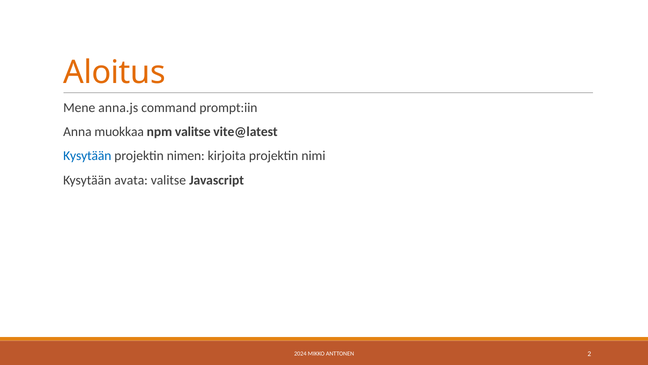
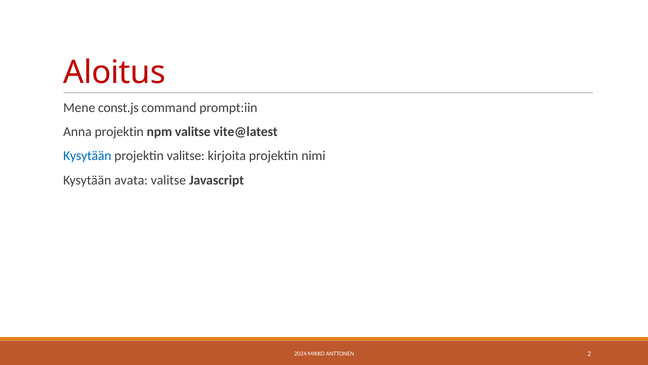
Aloitus colour: orange -> red (114, 73)
anna.js: anna.js -> const.js (118, 108)
Anna muokkaa: muokkaa -> projektin (119, 132)
projektin nimen: nimen -> valitse (186, 156)
